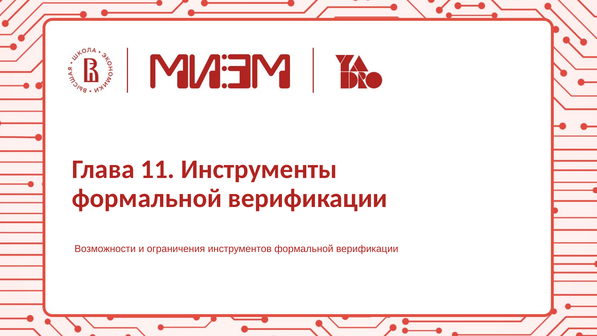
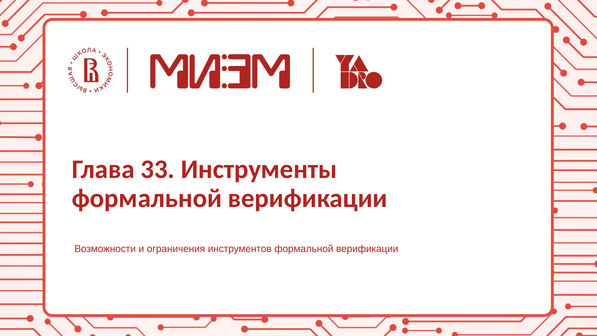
11: 11 -> 33 (158, 169)
